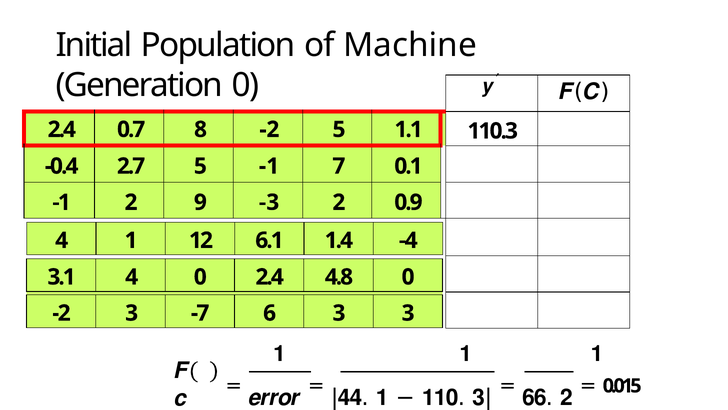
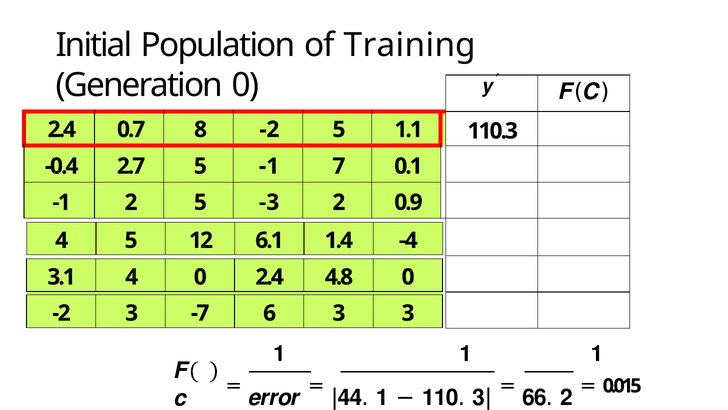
Machine: Machine -> Training (410, 45)
2 9: 9 -> 5 (200, 202)
4 1: 1 -> 5 (131, 240)
